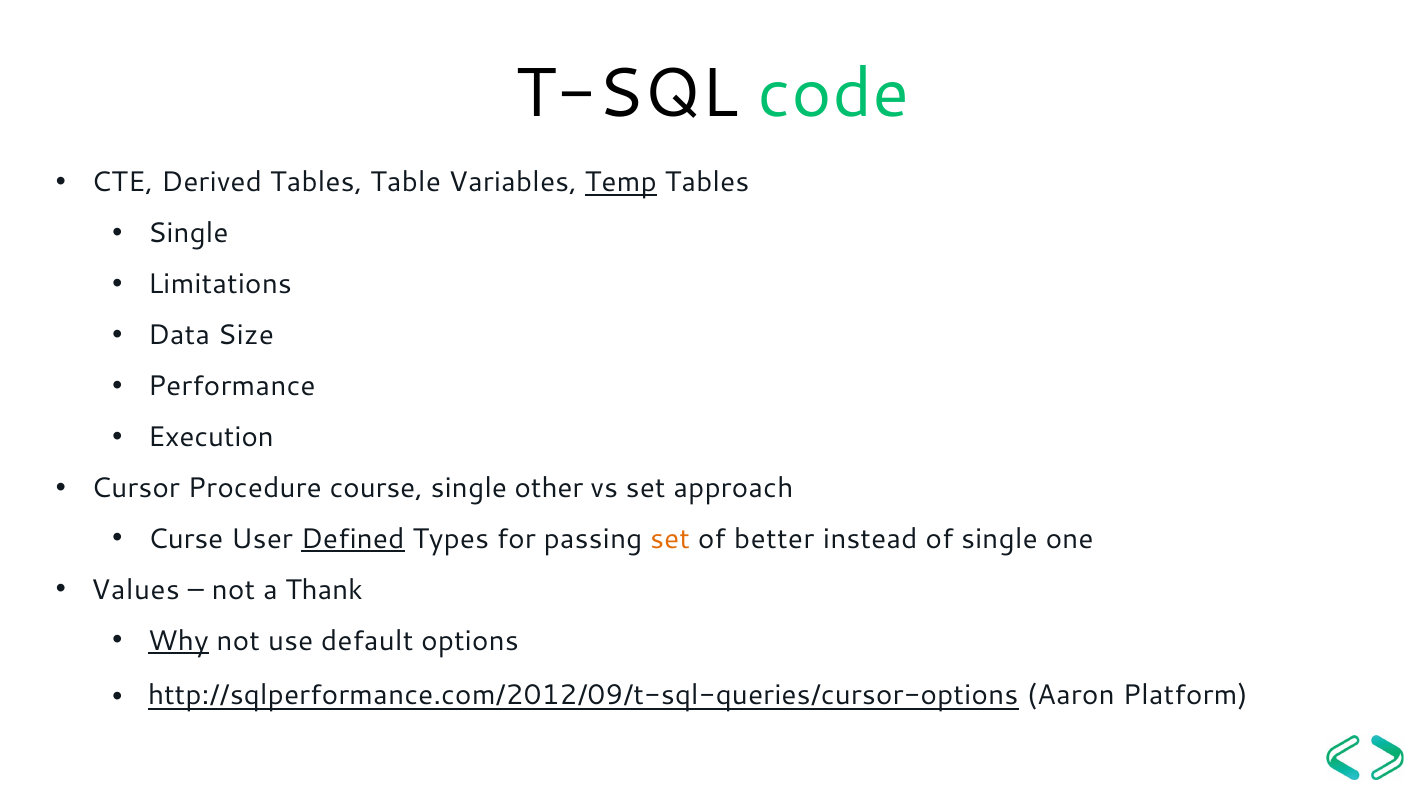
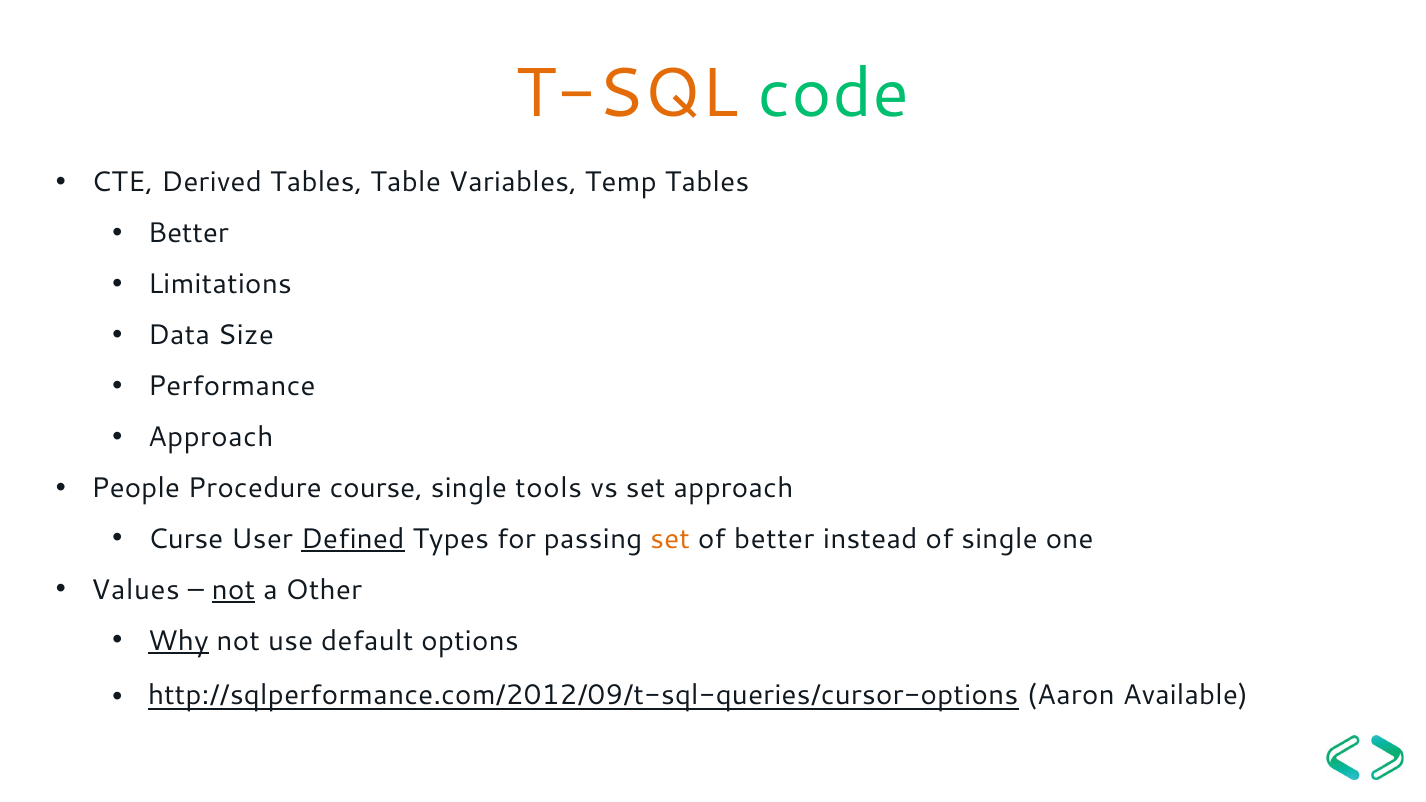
T-SQL colour: black -> orange (627, 94)
Temp underline: present -> none (621, 183)
Single: Single -> Better (188, 234)
Execution: Execution -> Approach (211, 437)
Cursor: Cursor -> People (136, 488)
other: other -> tools (549, 488)
not underline: none -> present (233, 590)
Thank: Thank -> Other (324, 590)
Platform: Platform -> Available (1185, 695)
